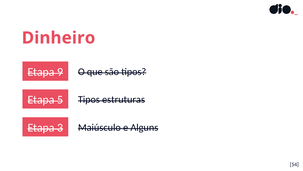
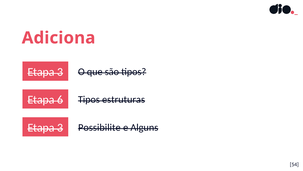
Dinheiro: Dinheiro -> Adiciona (59, 38)
9: 9 -> 3 (60, 72)
5: 5 -> 6 (60, 99)
Maiúsculo: Maiúsculo -> Possibilite (99, 127)
